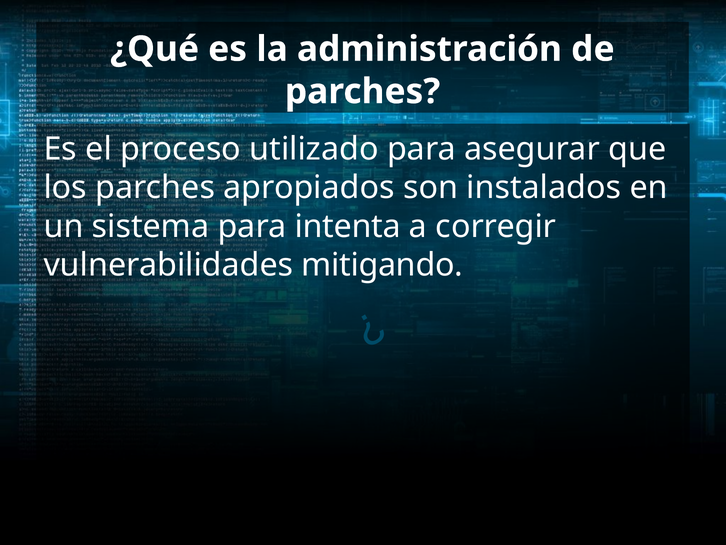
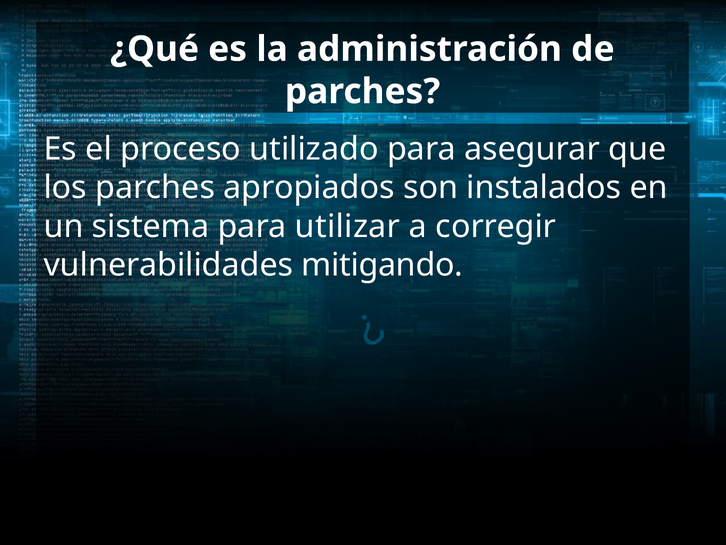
intenta: intenta -> utilizar (348, 226)
